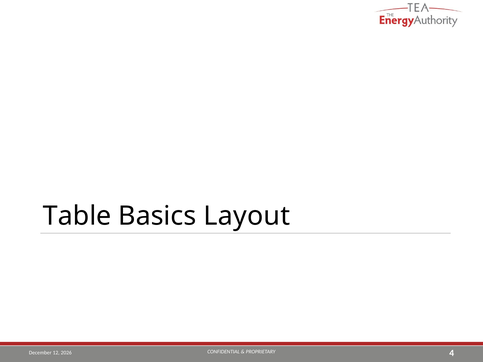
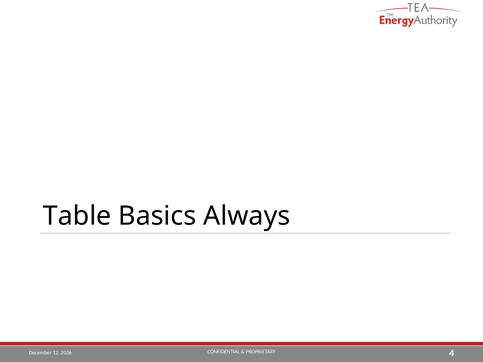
Layout: Layout -> Always (247, 216)
